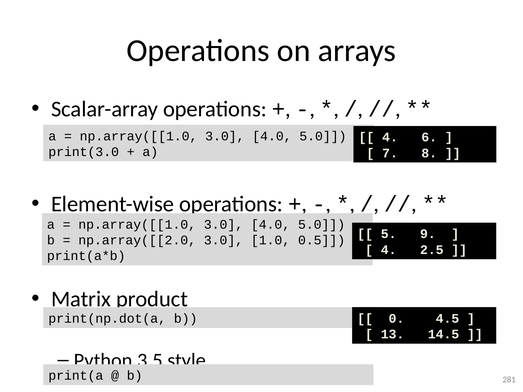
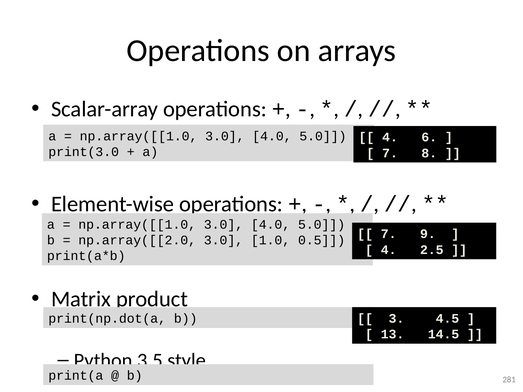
5: 5 -> 7 (389, 234)
0: 0 -> 3 (396, 319)
